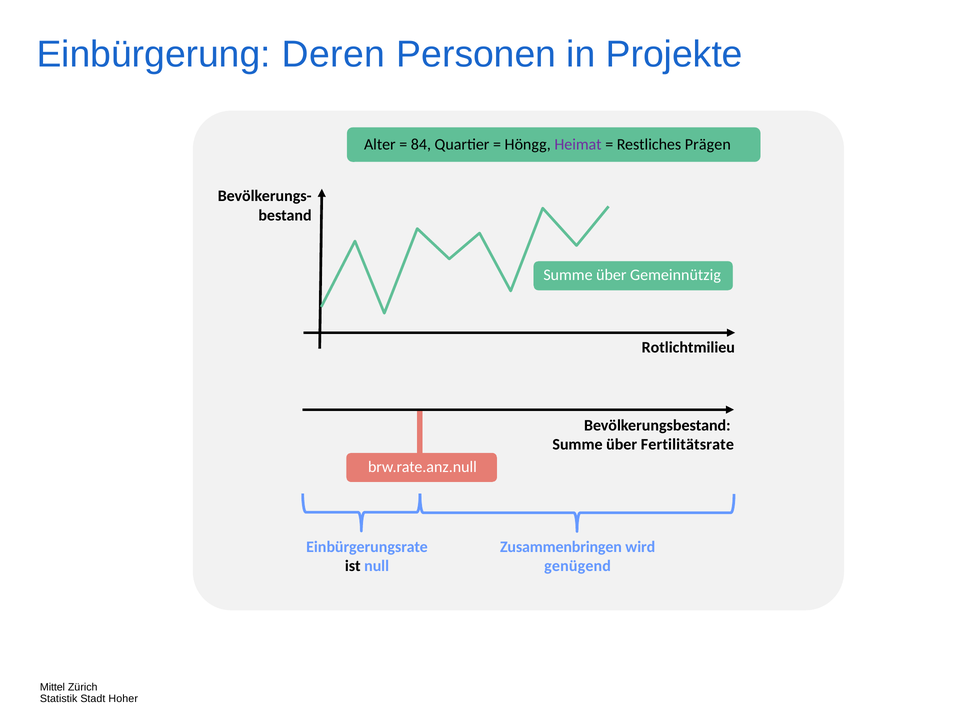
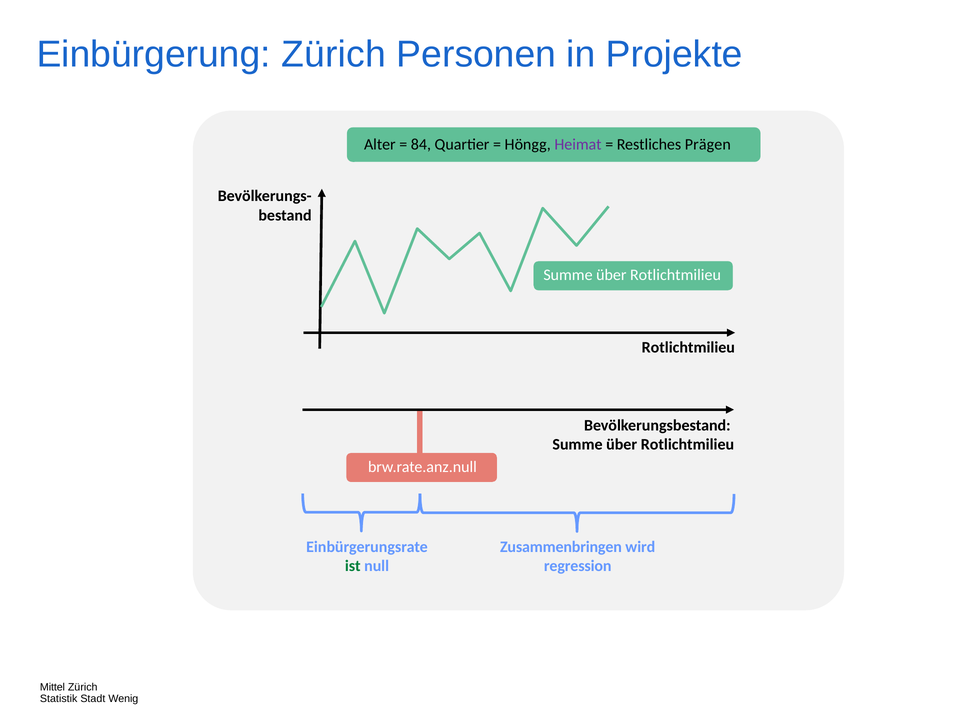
Einbürgerung Deren: Deren -> Zürich (334, 54)
Gemeinnützig: Gemeinnützig -> Rotlichtmilieu (675, 275)
Fertilitätsrate: Fertilitätsrate -> Rotlichtmilieu (687, 444)
ist colour: black -> green (353, 566)
genügend: genügend -> regression (578, 566)
Hoher: Hoher -> Wenig (123, 698)
